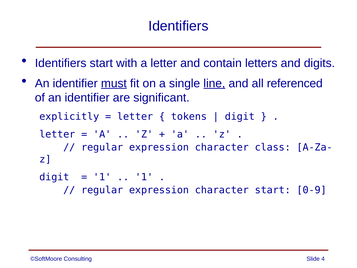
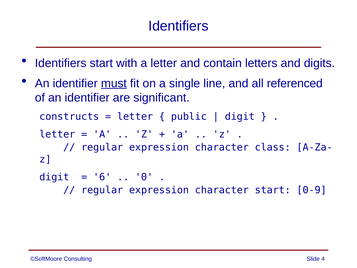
line underline: present -> none (214, 83)
explicitly: explicitly -> constructs (69, 116)
tokens: tokens -> public (189, 116)
1: 1 -> 6 (102, 177)
1: 1 -> 0 (144, 177)
